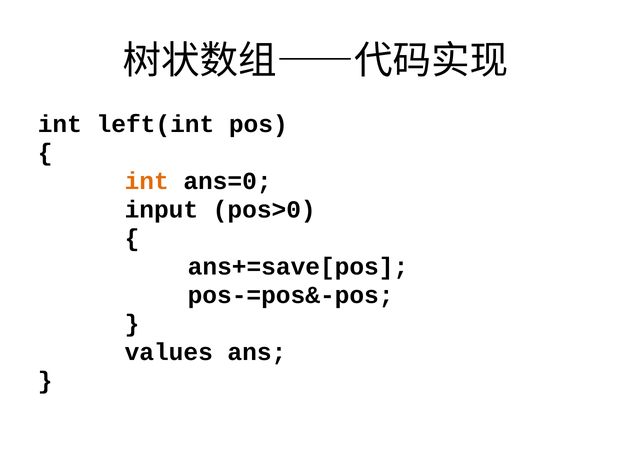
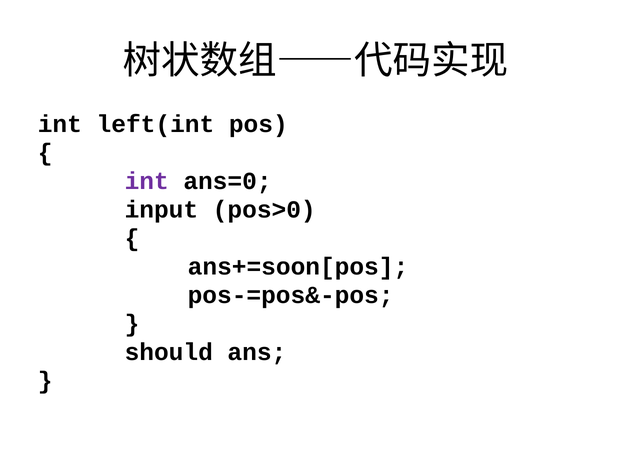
int colour: orange -> purple (147, 181)
ans+=save[pos: ans+=save[pos -> ans+=soon[pos (298, 267)
values: values -> should (169, 352)
